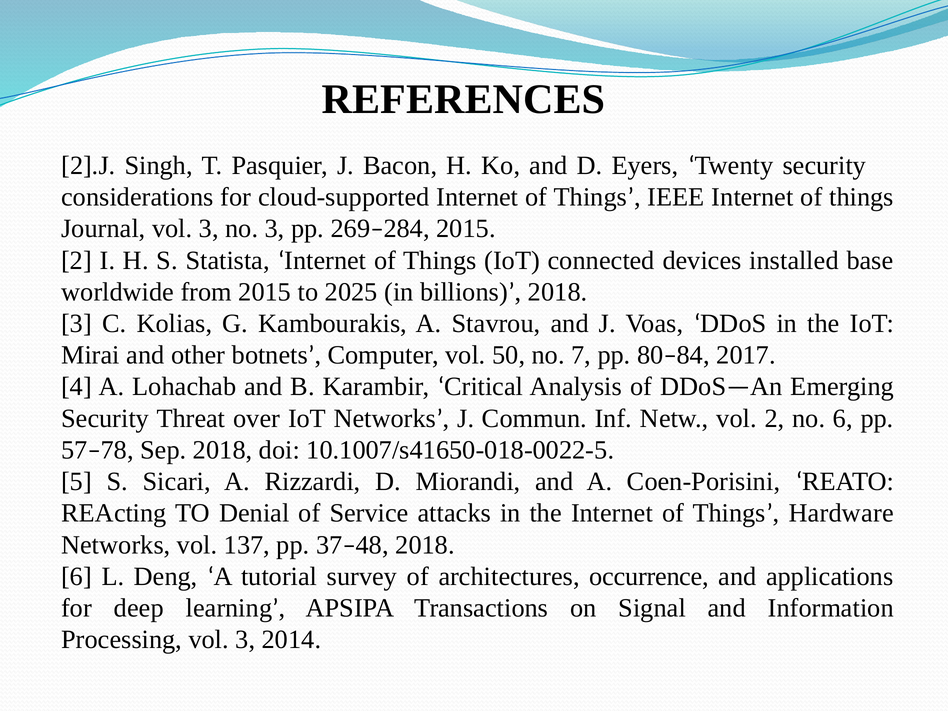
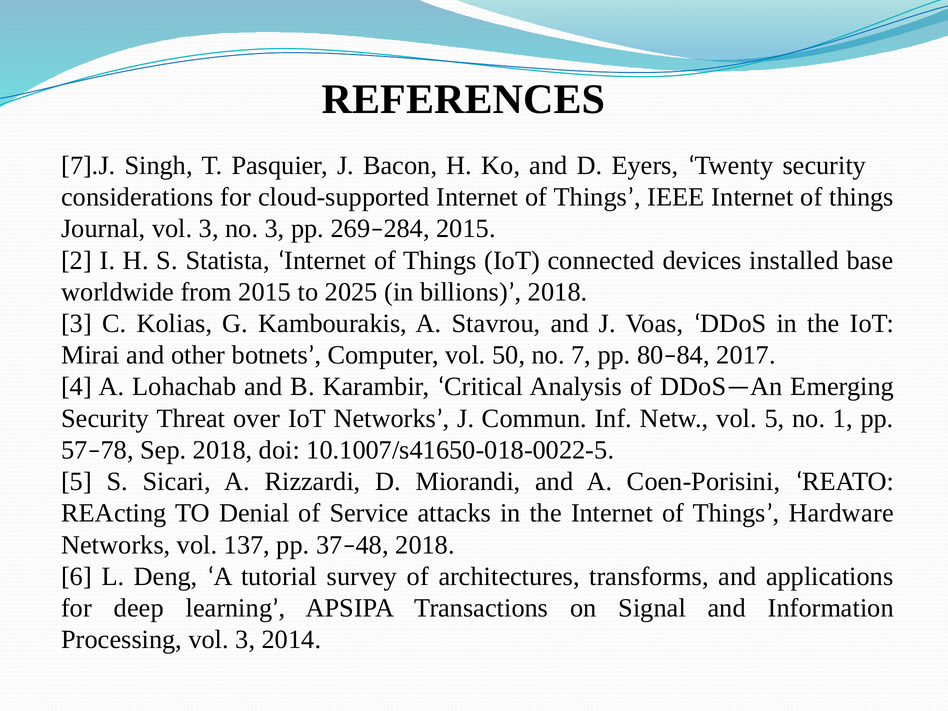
2].J: 2].J -> 7].J (88, 165)
vol 2: 2 -> 5 (774, 418)
no 6: 6 -> 1 (843, 418)
occurrence: occurrence -> transforms (649, 576)
